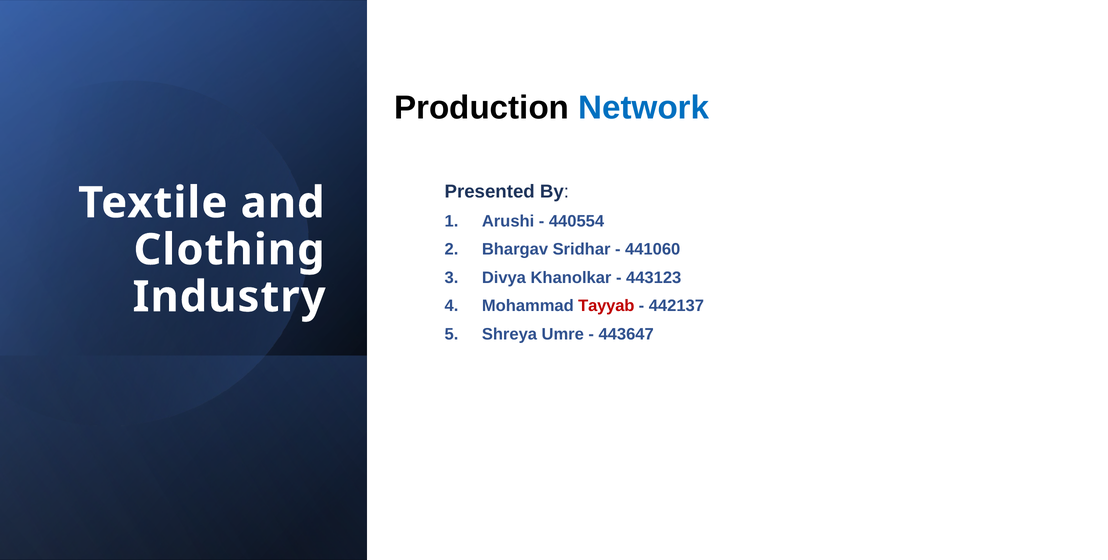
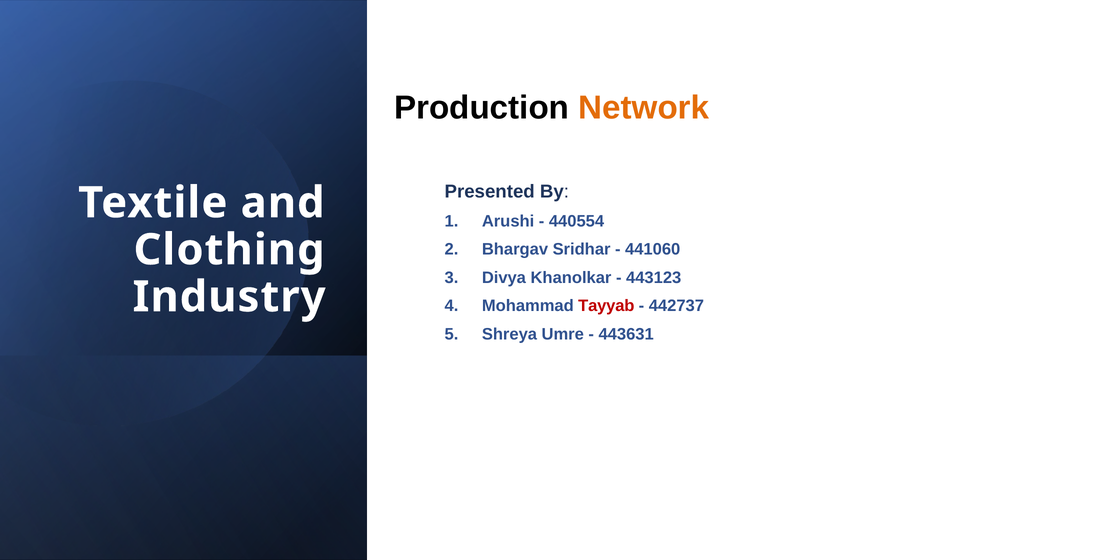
Network colour: blue -> orange (644, 108)
442137: 442137 -> 442737 (676, 306)
443647: 443647 -> 443631 (626, 334)
